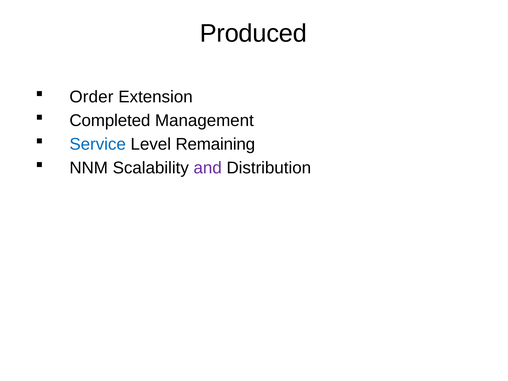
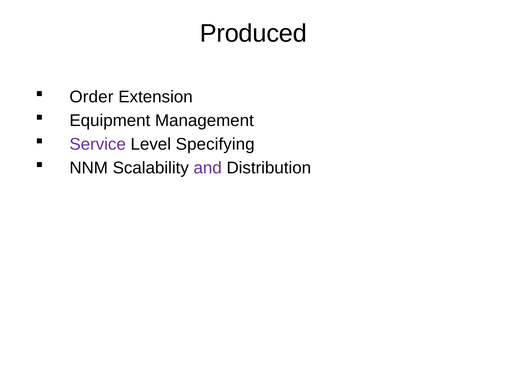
Completed: Completed -> Equipment (110, 121)
Service colour: blue -> purple (98, 144)
Remaining: Remaining -> Specifying (215, 144)
